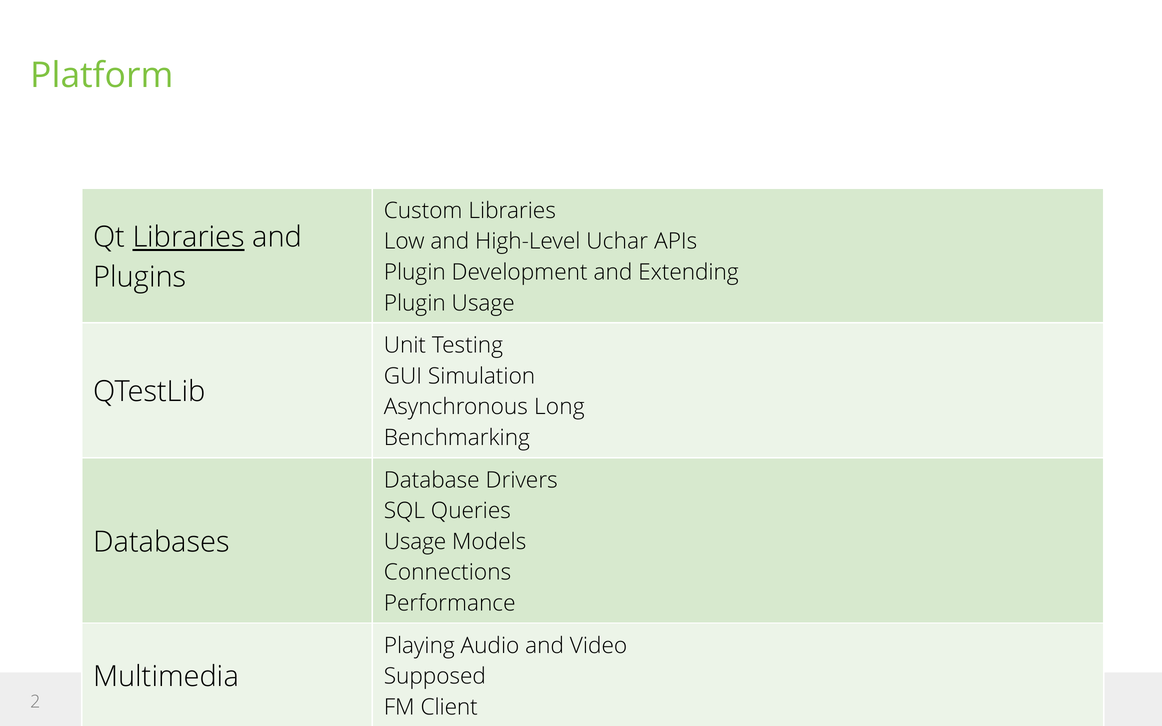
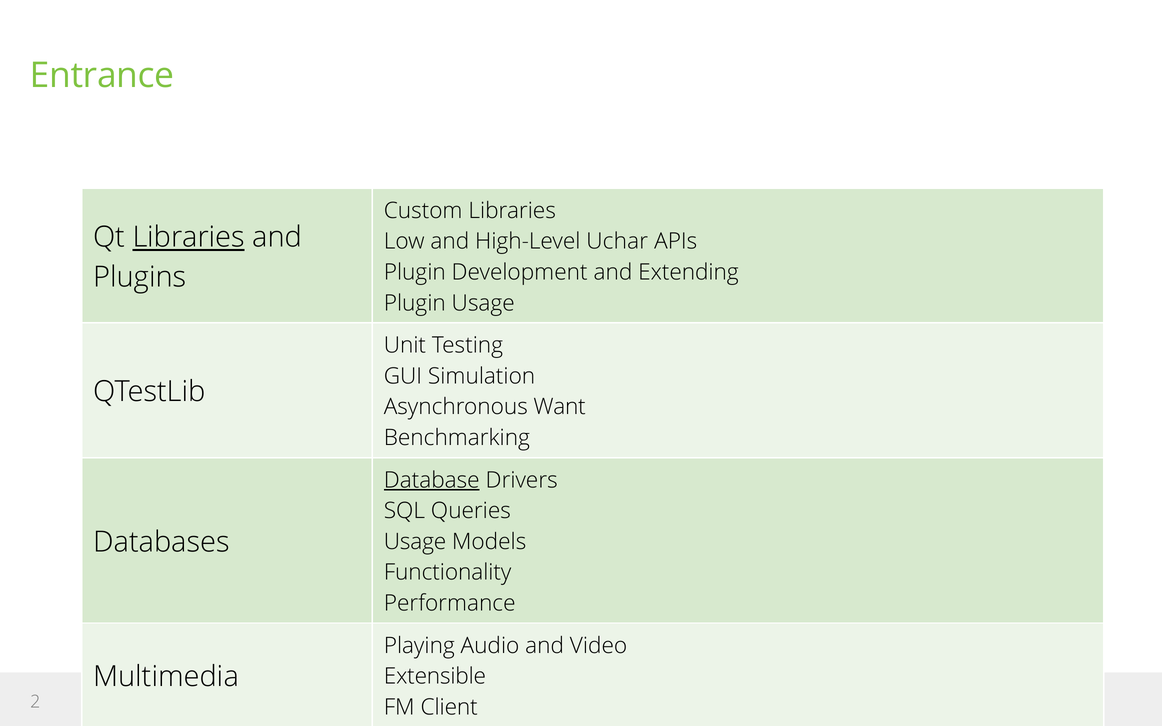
Platform: Platform -> Entrance (102, 75)
Long: Long -> Want (560, 407)
Database underline: none -> present (432, 480)
Connections: Connections -> Functionality (448, 573)
Supposed: Supposed -> Extensible (435, 677)
